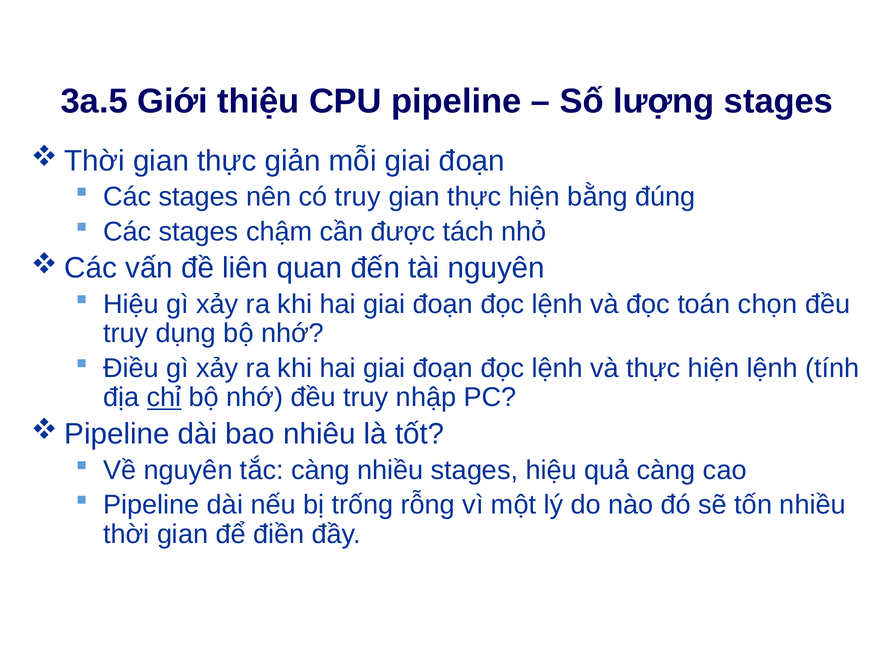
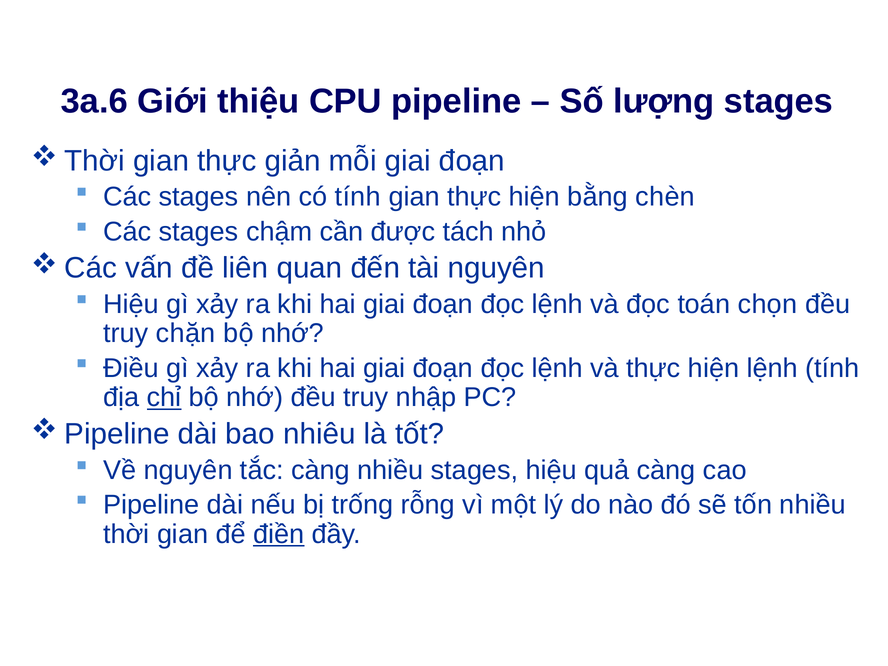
3a.5: 3a.5 -> 3a.6 (94, 102)
có truy: truy -> tính (358, 197)
đúng: đúng -> chèn (665, 197)
dụng: dụng -> chặn (186, 333)
điền underline: none -> present (279, 534)
